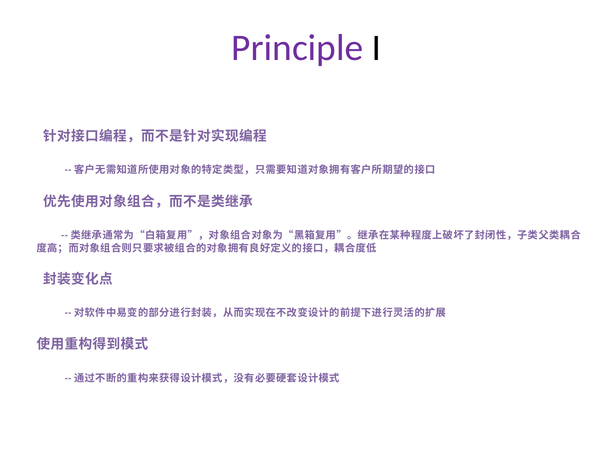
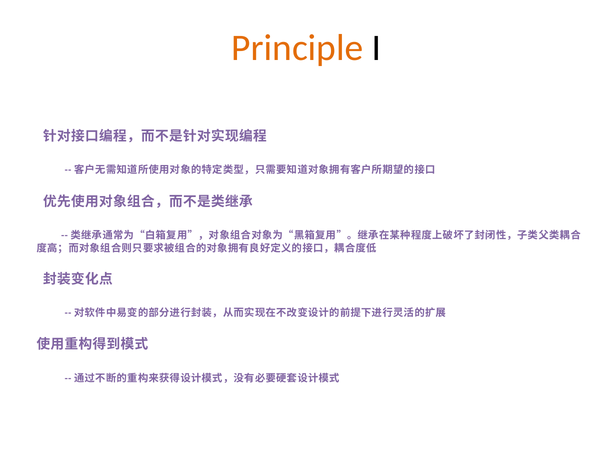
Principle colour: purple -> orange (297, 48)
